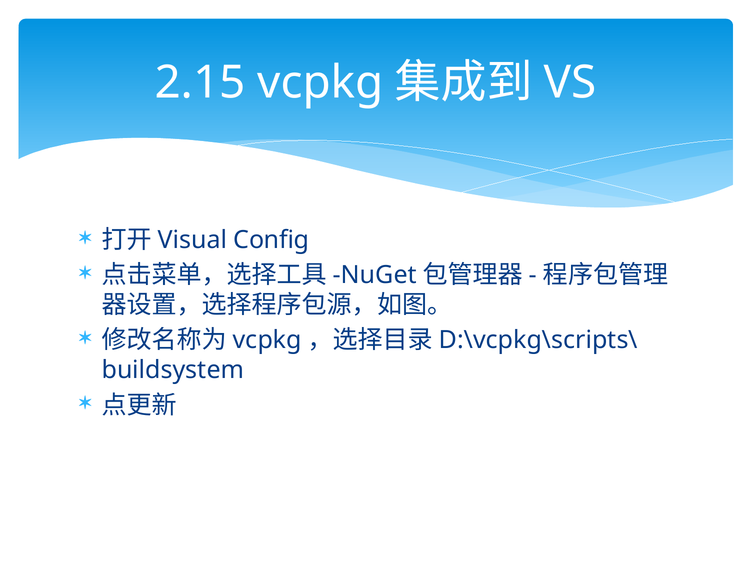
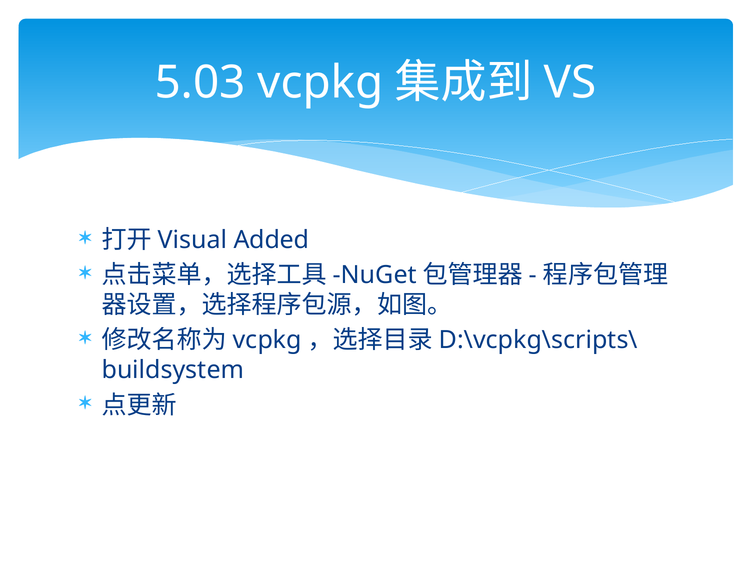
2.15: 2.15 -> 5.03 (200, 82)
Config: Config -> Added (271, 240)
